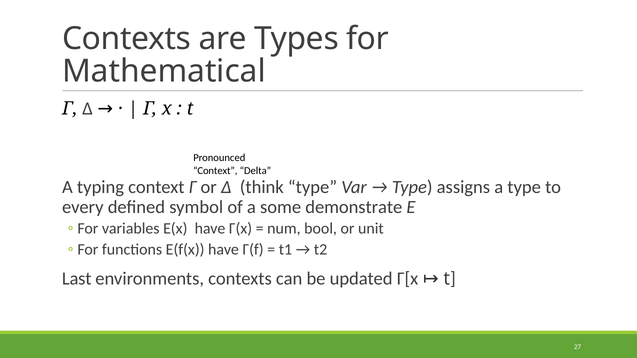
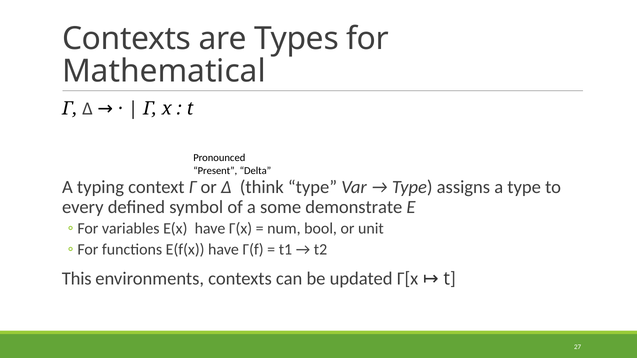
Context: Context -> Present (215, 171)
Last: Last -> This (77, 279)
